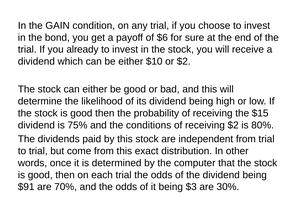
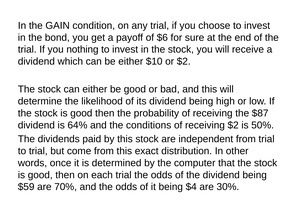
already: already -> nothing (82, 49)
$15: $15 -> $87 (260, 113)
75%: 75% -> 64% (77, 125)
80%: 80% -> 50% (263, 125)
$91: $91 -> $59 (26, 186)
$3: $3 -> $4 (191, 186)
